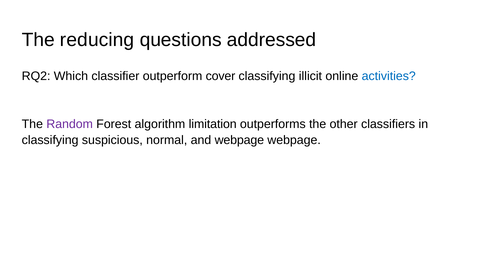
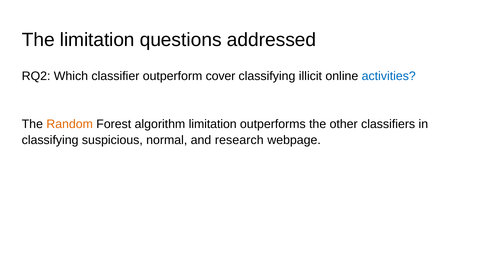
The reducing: reducing -> limitation (97, 40)
Random colour: purple -> orange (70, 124)
and webpage: webpage -> research (239, 140)
